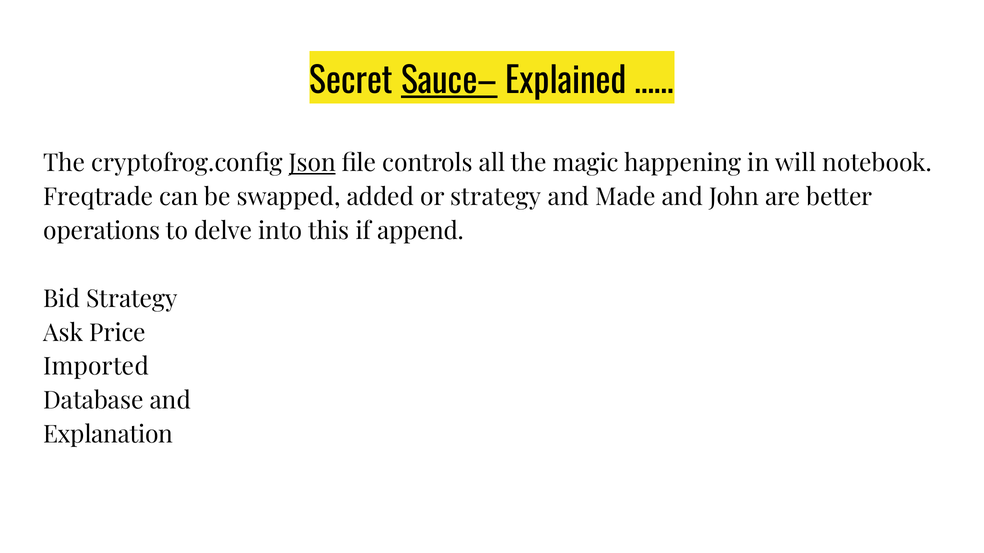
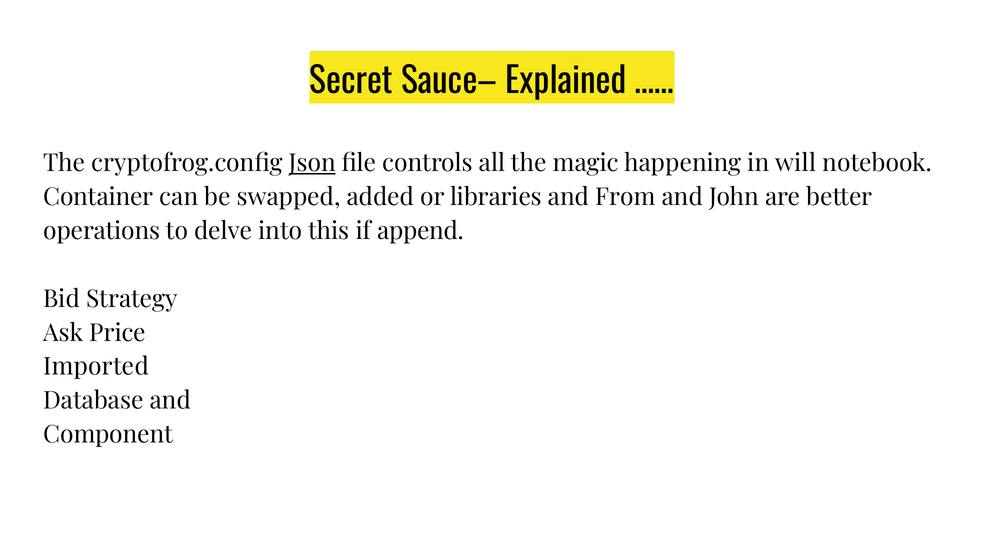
Sauce– underline: present -> none (449, 82)
Freqtrade: Freqtrade -> Container (98, 197)
or strategy: strategy -> libraries (496, 197)
Made: Made -> From (625, 197)
Explanation: Explanation -> Component (108, 435)
